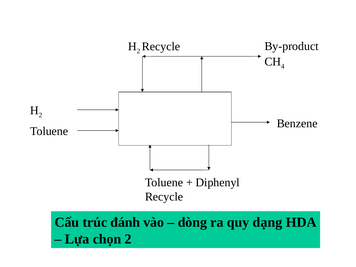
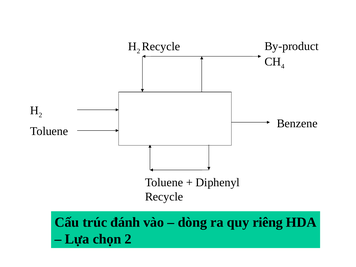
dạng: dạng -> riêng (268, 222)
